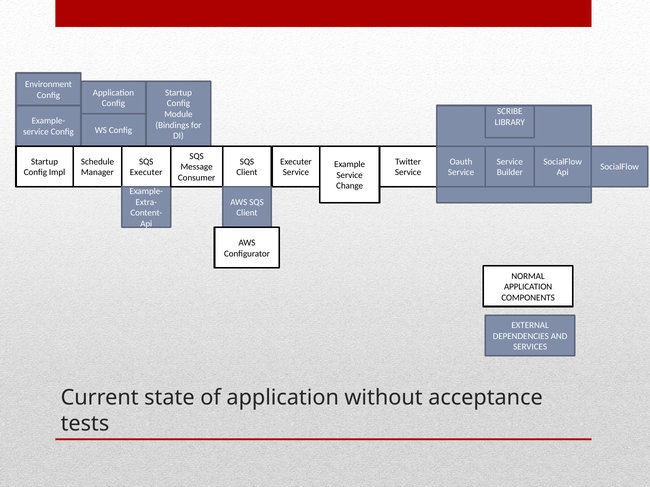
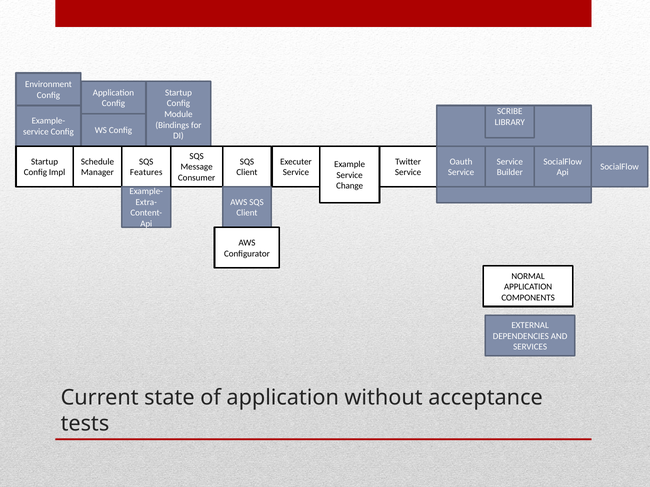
Executer: Executer -> Features (146, 173)
